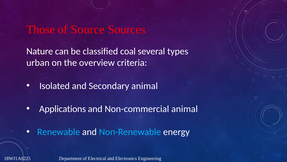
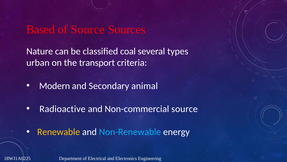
Those: Those -> Based (41, 30)
overview: overview -> transport (97, 63)
Isolated: Isolated -> Modern (55, 86)
Applications: Applications -> Radioactive (62, 109)
Non-commercial animal: animal -> source (185, 109)
Renewable colour: light blue -> yellow (59, 131)
